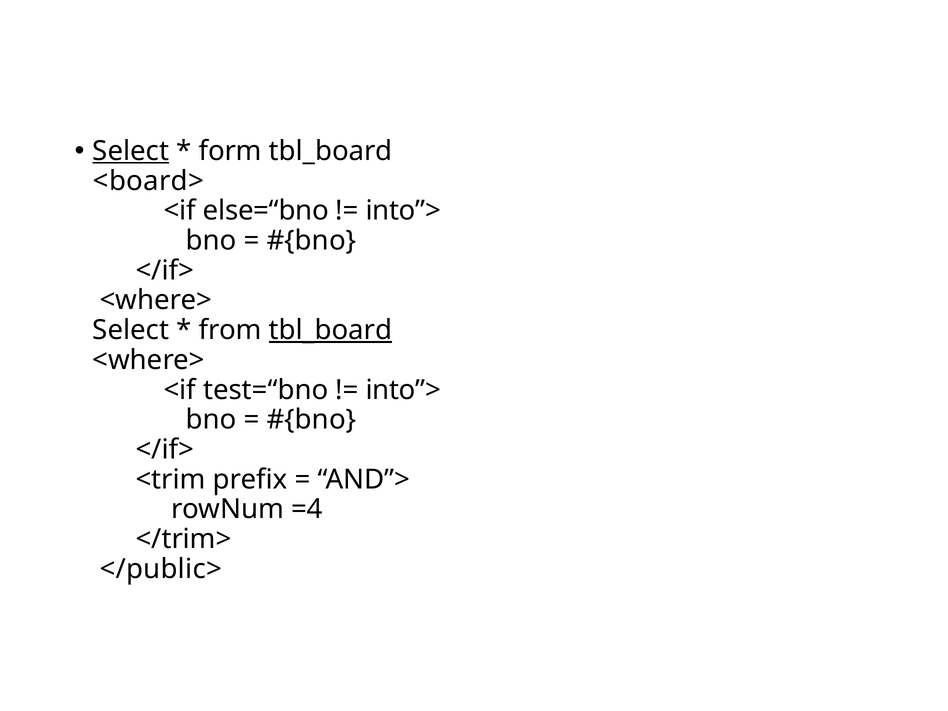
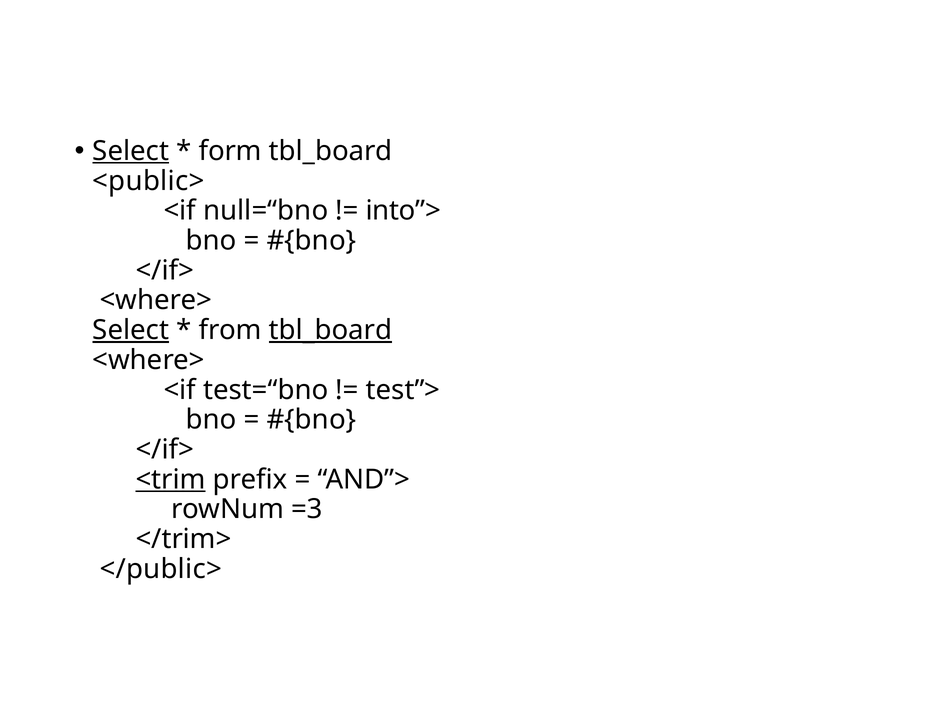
<board>: <board> -> <public> (148, 181)
else=“bno: else=“bno -> null=“bno (266, 211)
Select underline: none -> present (131, 330)
into”>: into”> -> test”> (403, 390)
<trim underline: none -> present (171, 479)
=4: =4 -> =3 (307, 509)
